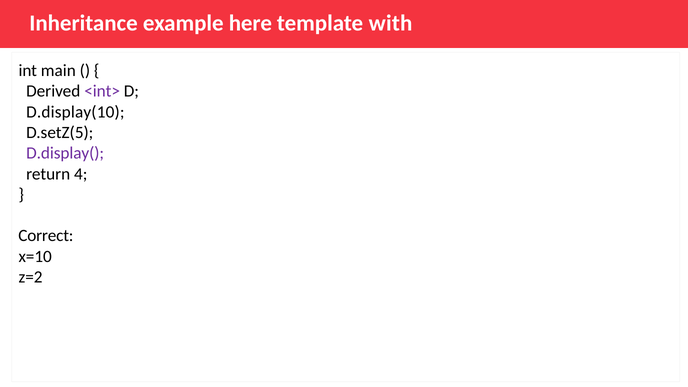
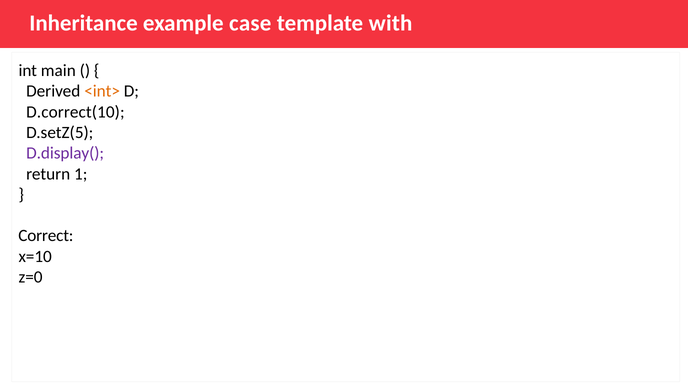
here: here -> case (250, 23)
<int> colour: purple -> orange (102, 91)
D.display(10: D.display(10 -> D.correct(10 (75, 112)
4: 4 -> 1 (81, 174)
z=2: z=2 -> z=0 (30, 277)
